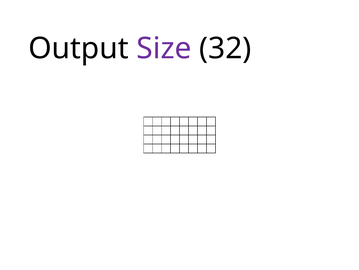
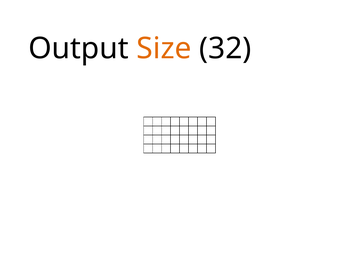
Size colour: purple -> orange (164, 48)
